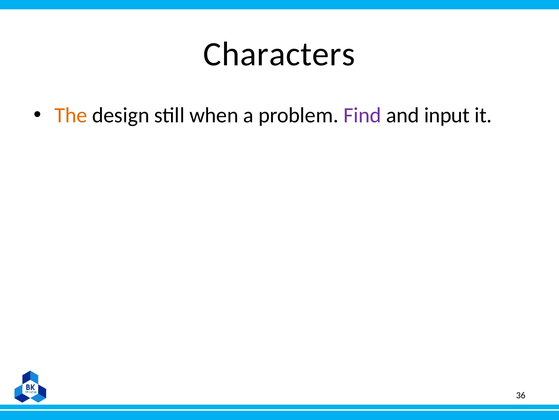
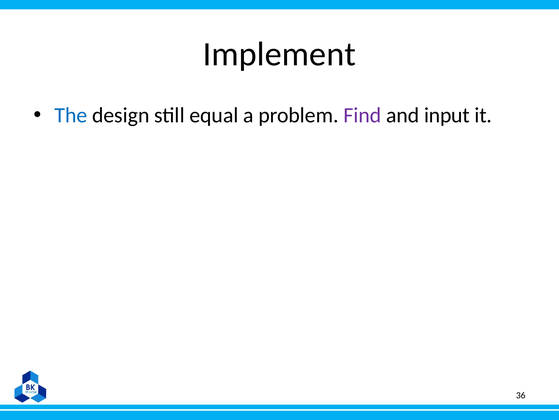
Characters: Characters -> Implement (279, 54)
The colour: orange -> blue (71, 115)
when: when -> equal (214, 115)
